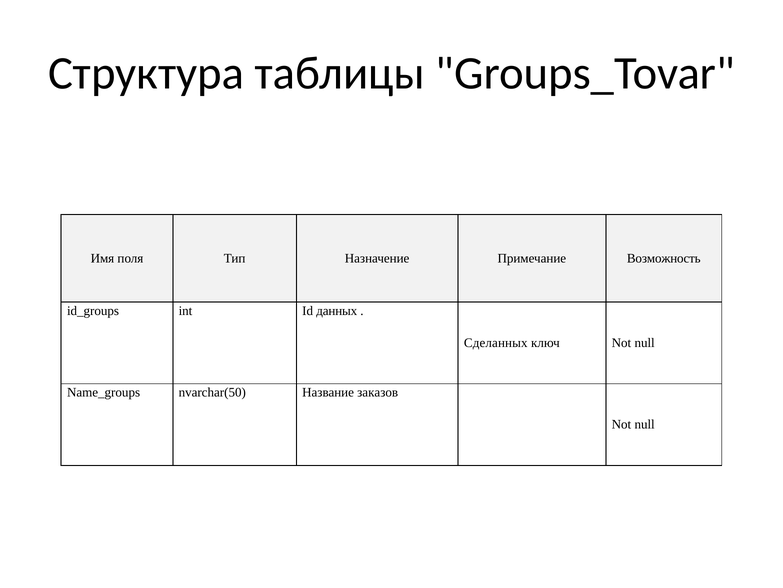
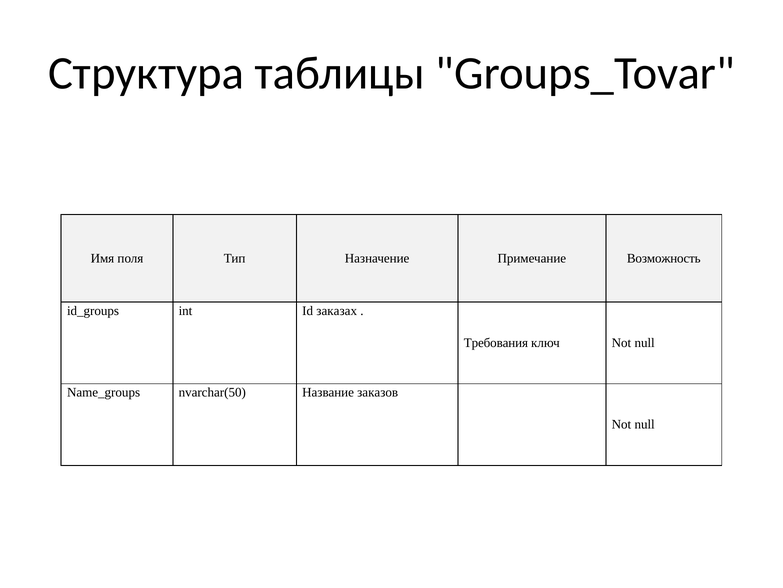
данных: данных -> заказах (337, 310)
Сделанных: Сделанных -> Требования (496, 343)
